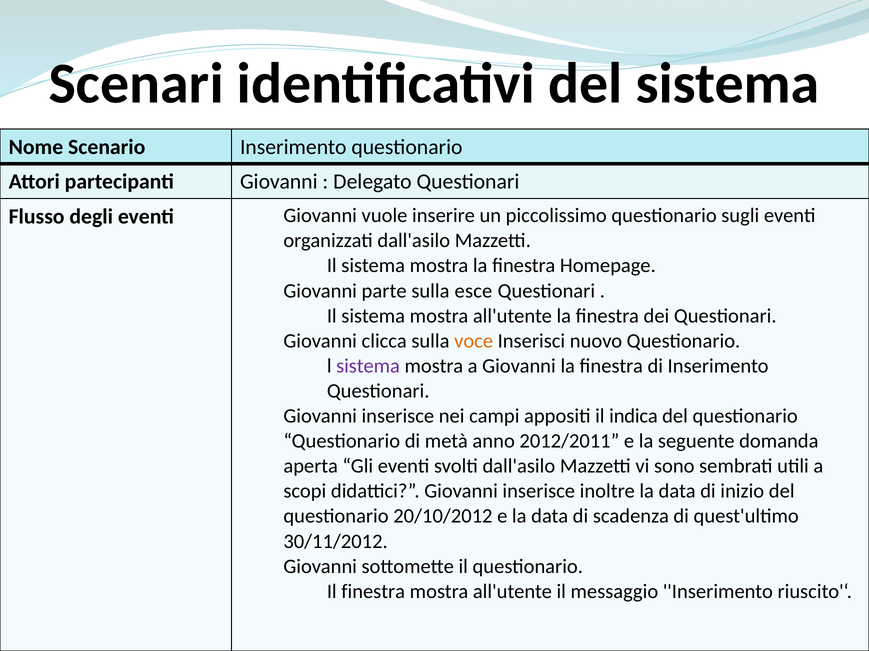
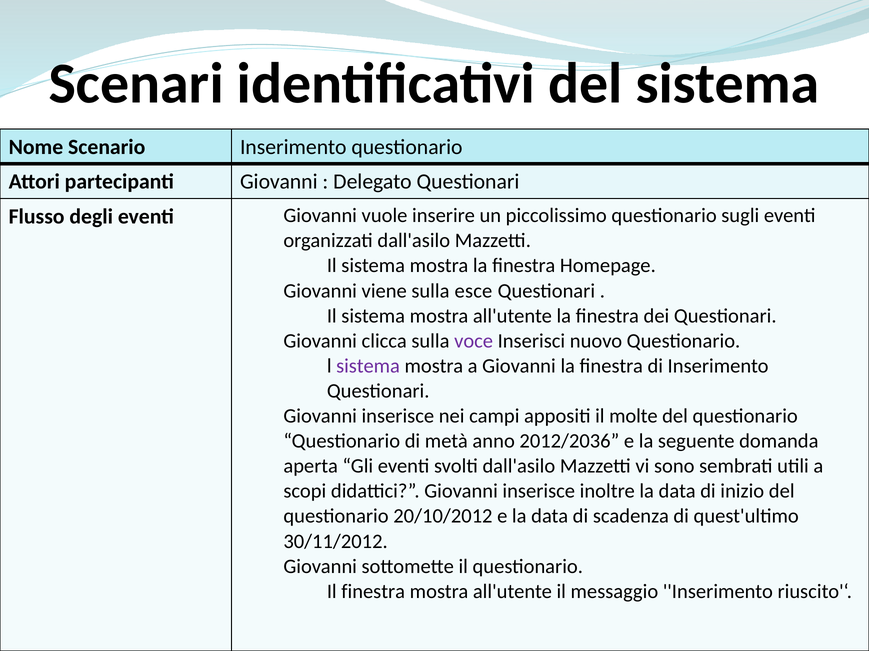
parte: parte -> viene (384, 291)
voce colour: orange -> purple (474, 341)
indica: indica -> molte (633, 417)
2012/2011: 2012/2011 -> 2012/2036 (569, 442)
